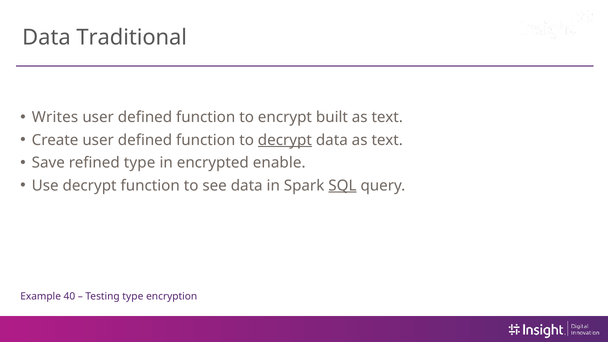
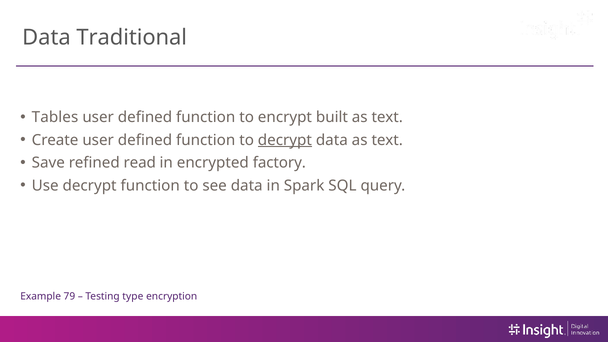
Writes: Writes -> Tables (55, 117)
refined type: type -> read (140, 163)
enable: enable -> factory (279, 163)
SQL underline: present -> none (342, 186)
40: 40 -> 79 (69, 297)
